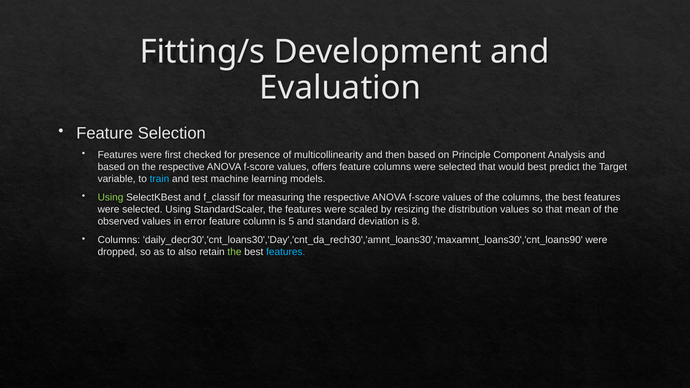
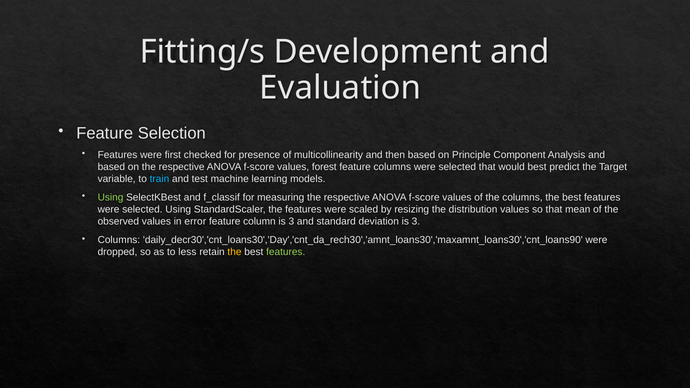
offers: offers -> forest (324, 167)
column is 5: 5 -> 3 (291, 222)
deviation is 8: 8 -> 3 (416, 222)
also: also -> less (187, 252)
the colour: light green -> yellow (234, 252)
features colour: light blue -> light green (286, 252)
